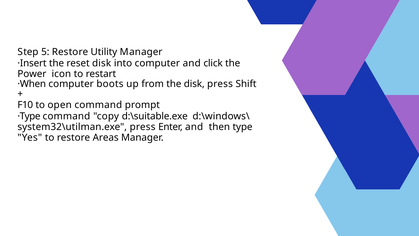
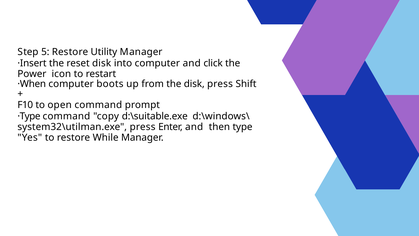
Areas: Areas -> While (106, 137)
